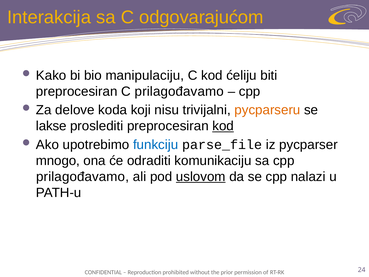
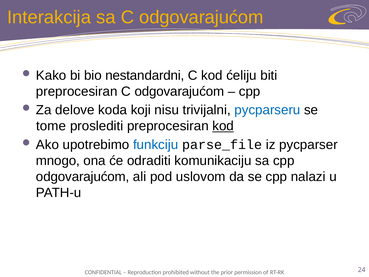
manipulaciju: manipulaciju -> nestandardni (145, 75)
preprocesiran C prilagođavamo: prilagođavamo -> odgovarajućom (179, 91)
pycparseru colour: orange -> blue (267, 110)
lakse: lakse -> tome (51, 126)
prilagođavamo: prilagođavamo -> odgovarajućom (83, 177)
uslovom underline: present -> none (201, 177)
